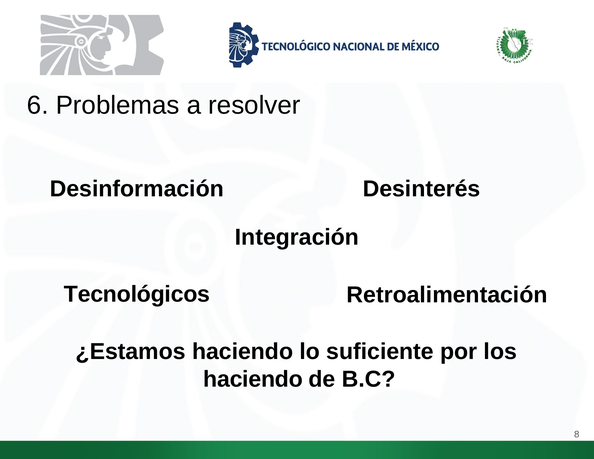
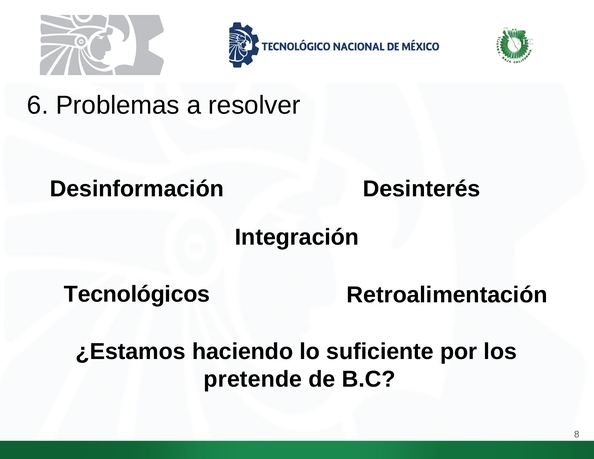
haciendo: haciendo -> pretende (253, 379)
